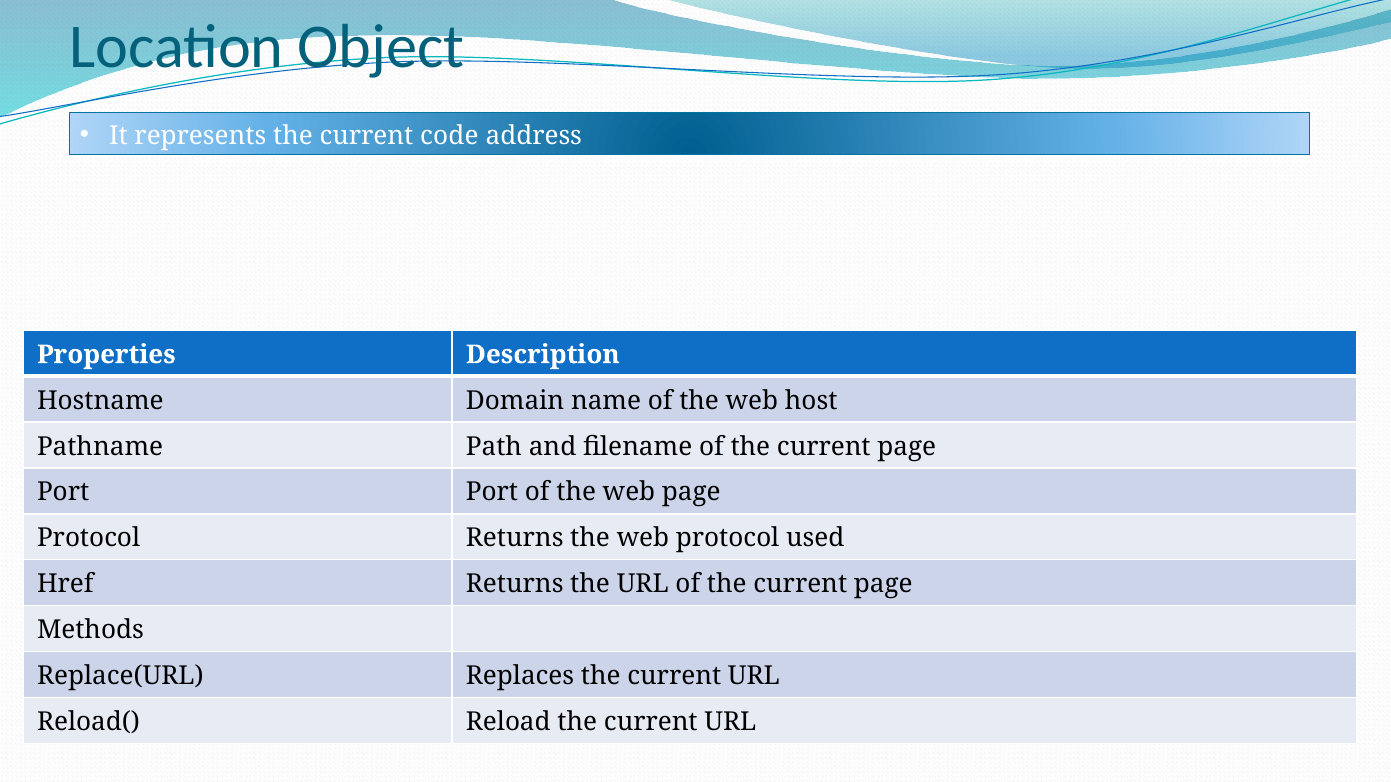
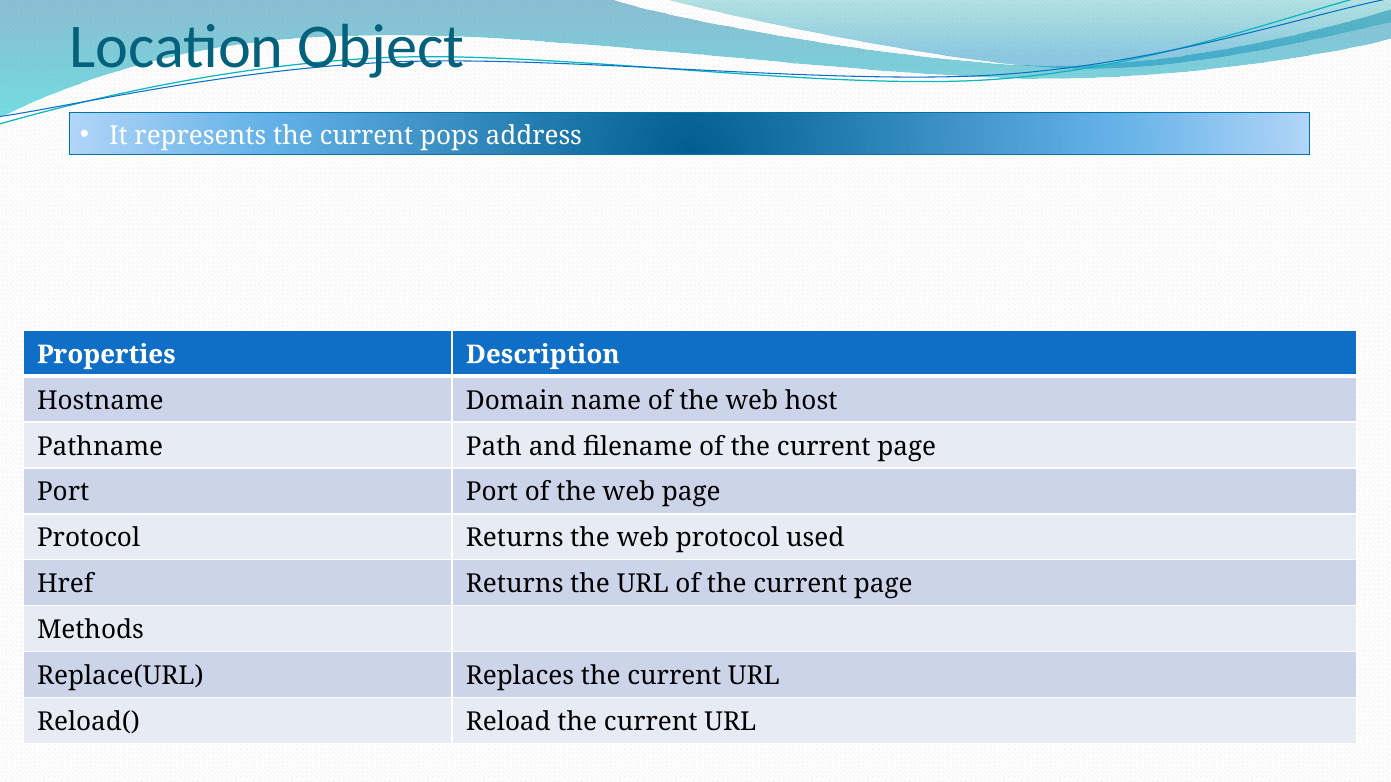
code: code -> pops (450, 136)
